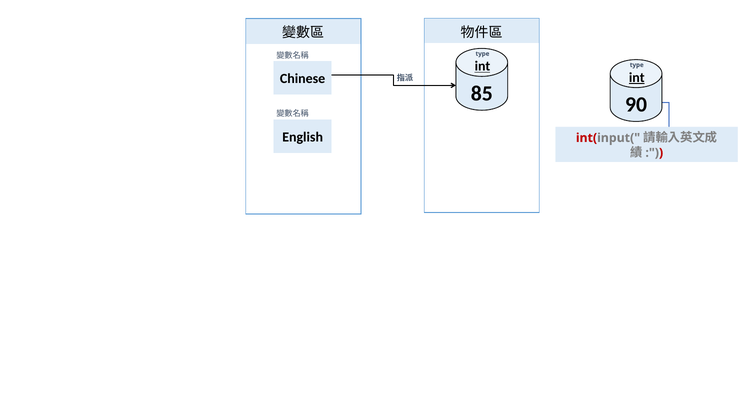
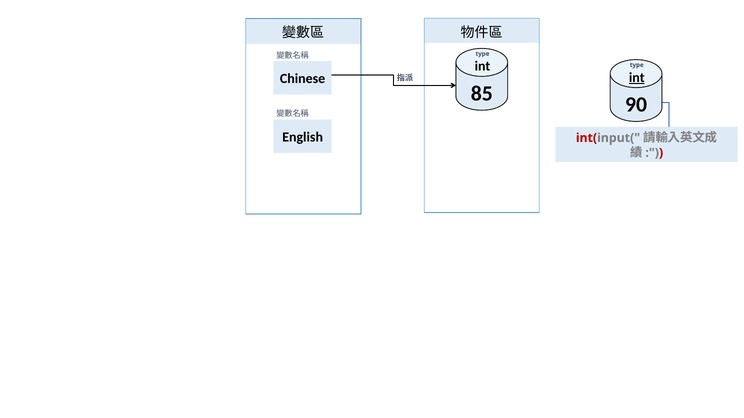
int underline: present -> none (483, 66)
